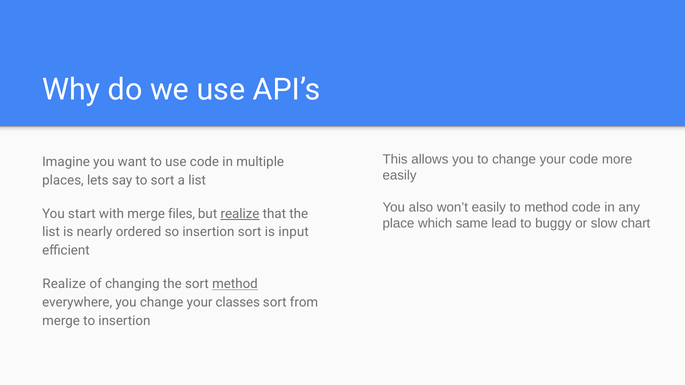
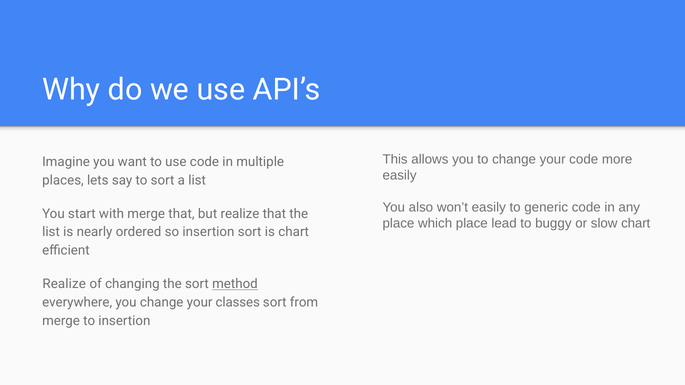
to method: method -> generic (546, 208)
merge files: files -> that (181, 214)
realize underline: present -> none (240, 214)
which same: same -> place (472, 224)
is input: input -> chart (294, 232)
